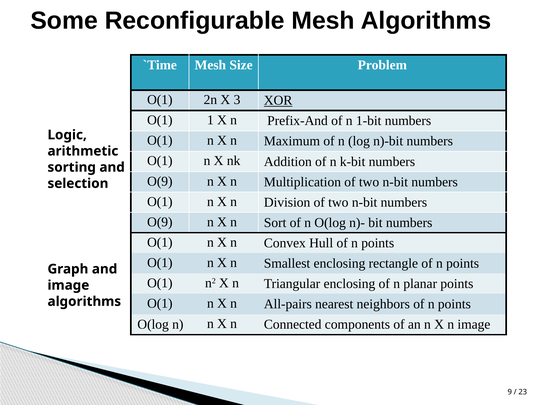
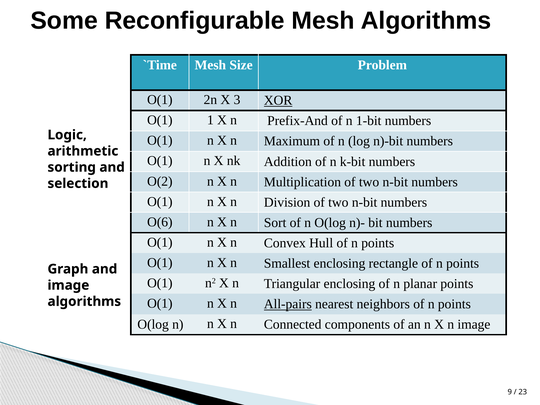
O(9: O(9 -> O(2 (160, 181)
O(9: O(9 -> O(6 (160, 222)
All-pairs underline: none -> present (288, 304)
